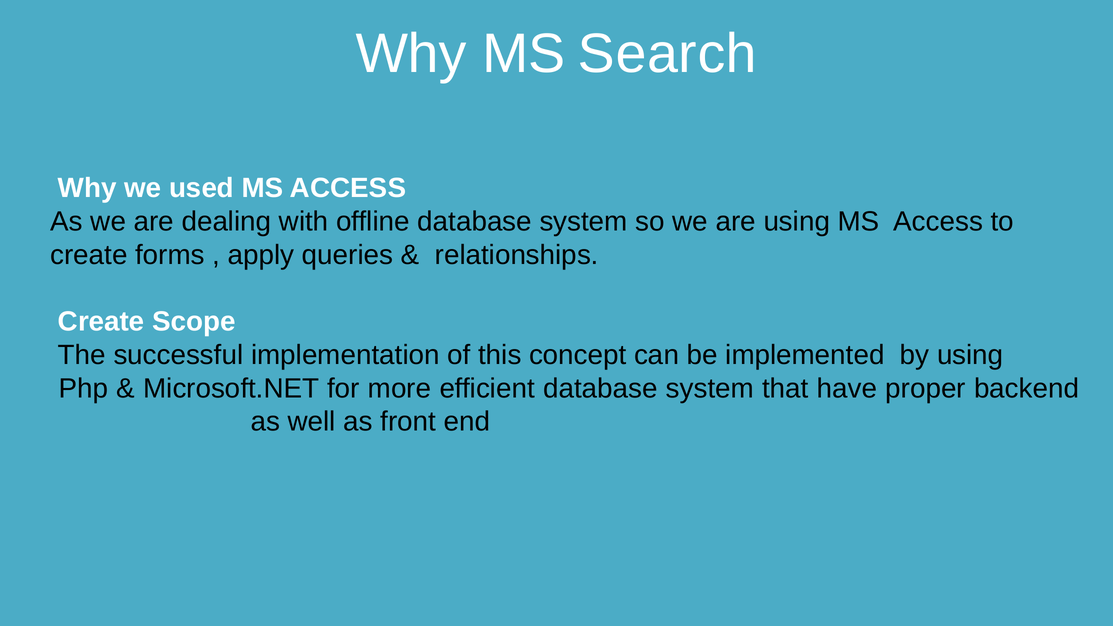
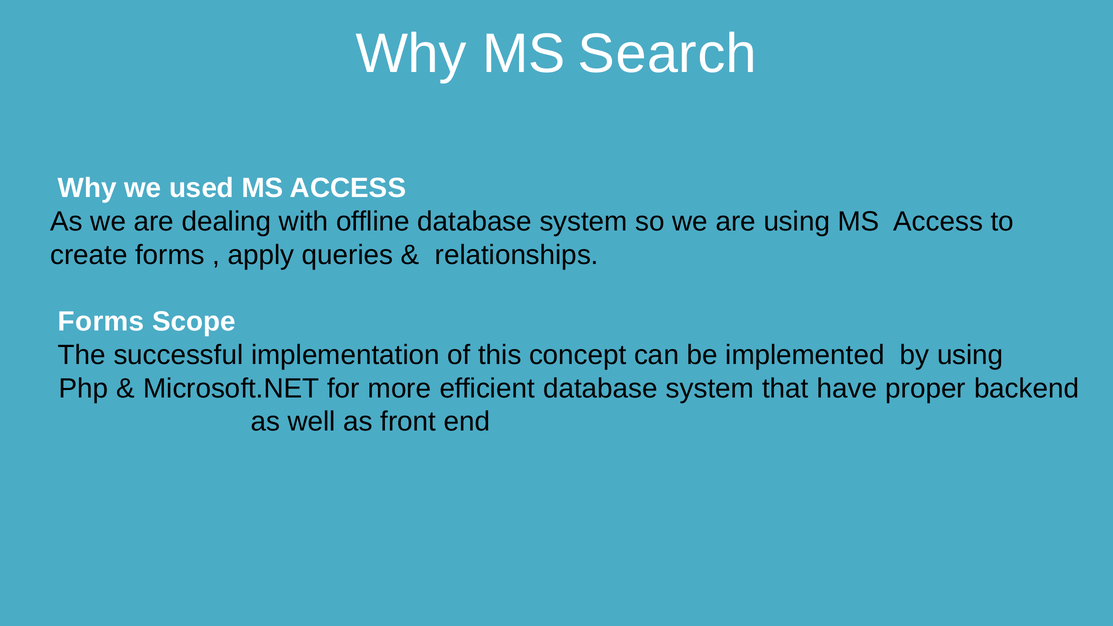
Create: Create -> Forms (101, 322)
